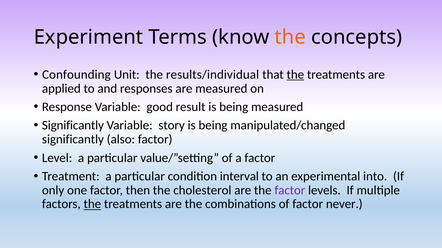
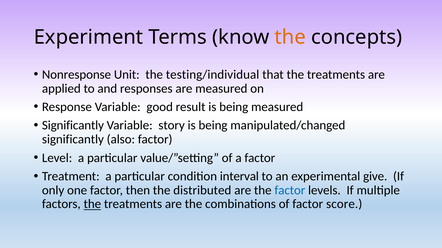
Confounding: Confounding -> Nonresponse (77, 75)
results/individual: results/individual -> testing/individual (213, 75)
the underline: present -> none (295, 75)
into: into -> give (375, 177)
cholesterol: cholesterol -> distributed (202, 191)
factor colour: purple -> blue (290, 191)
never: never -> score (344, 205)
